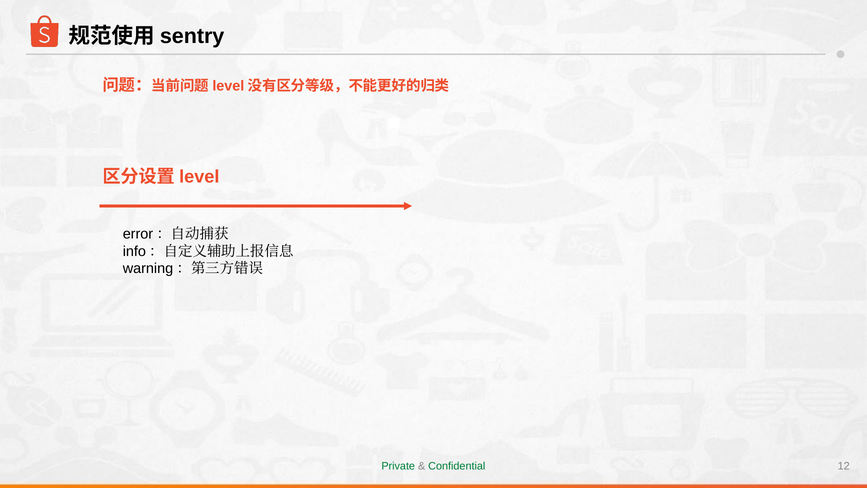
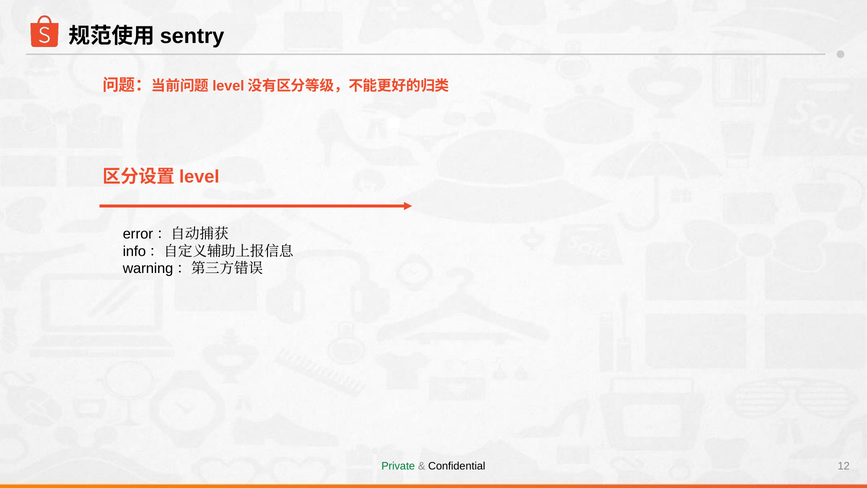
Confidential colour: green -> black (457, 466)
